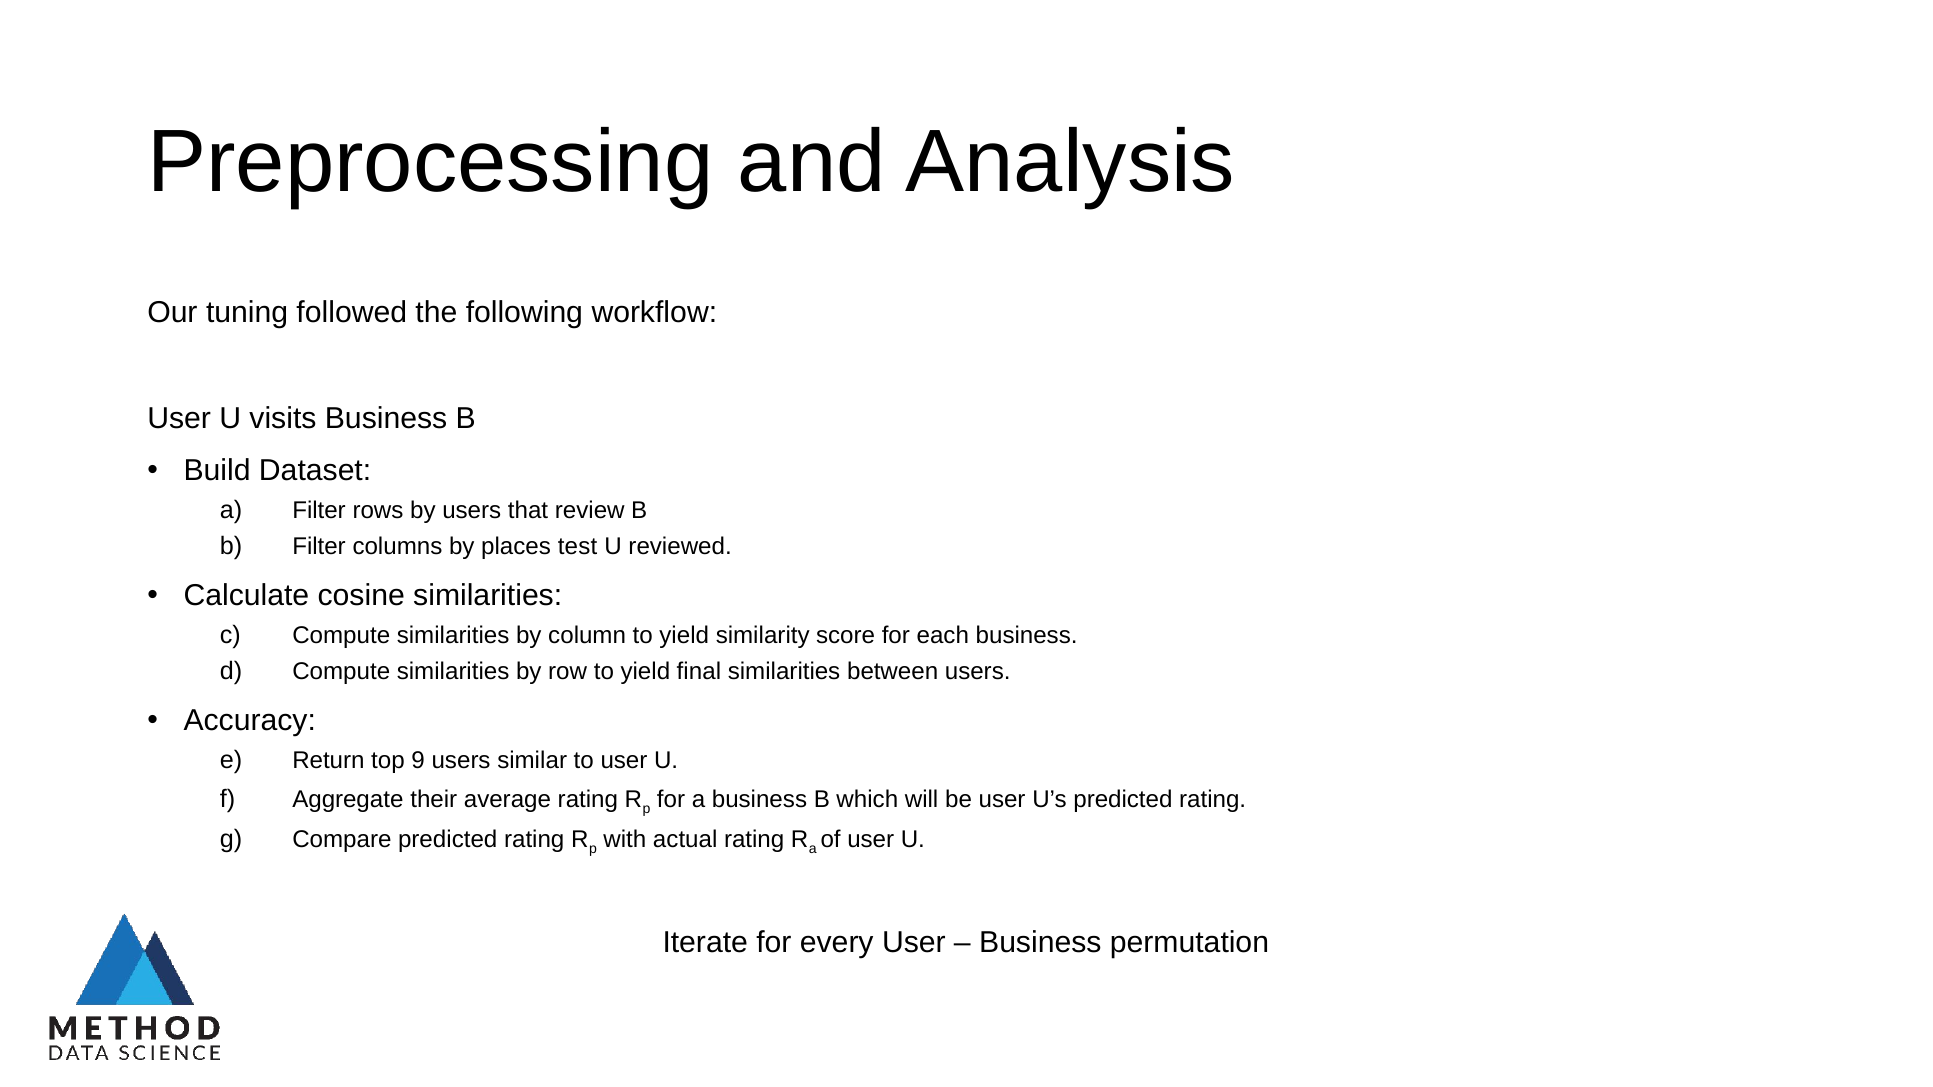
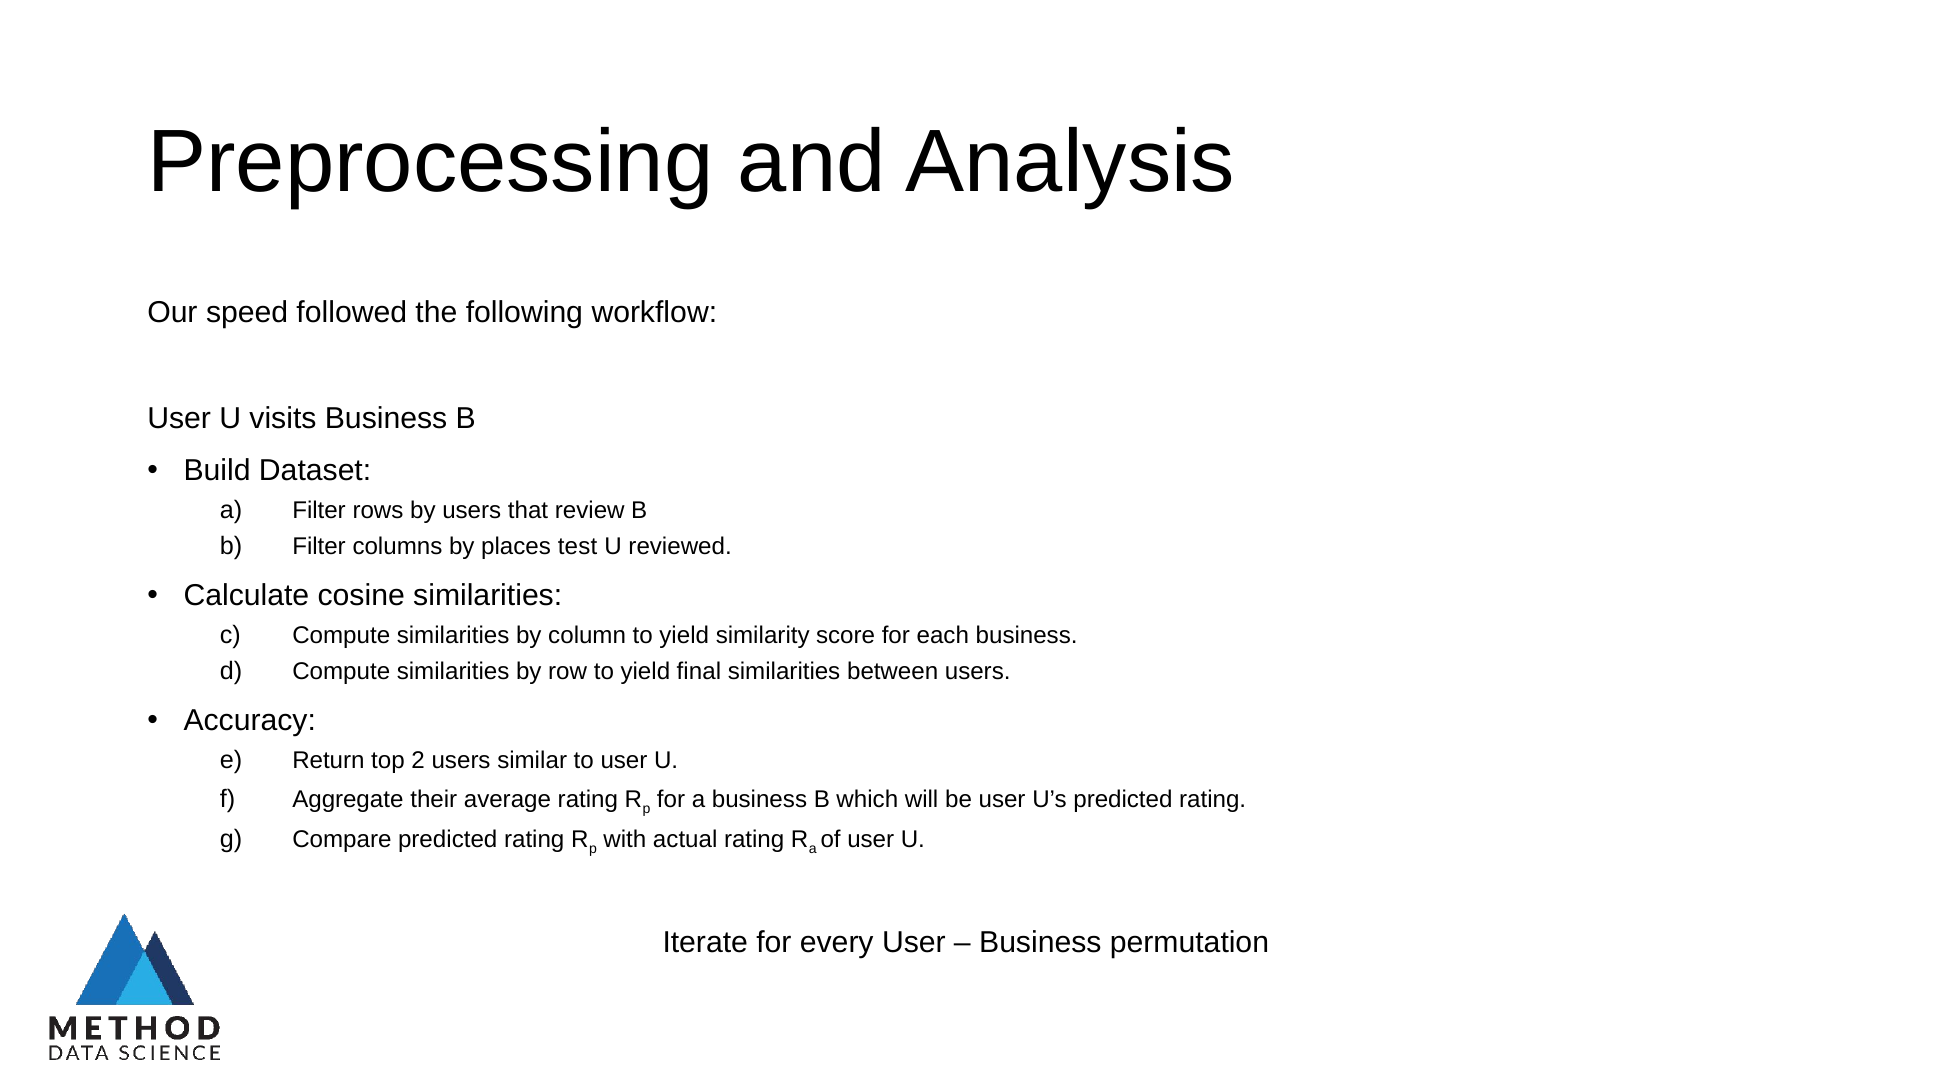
tuning: tuning -> speed (247, 313)
9: 9 -> 2 (418, 761)
